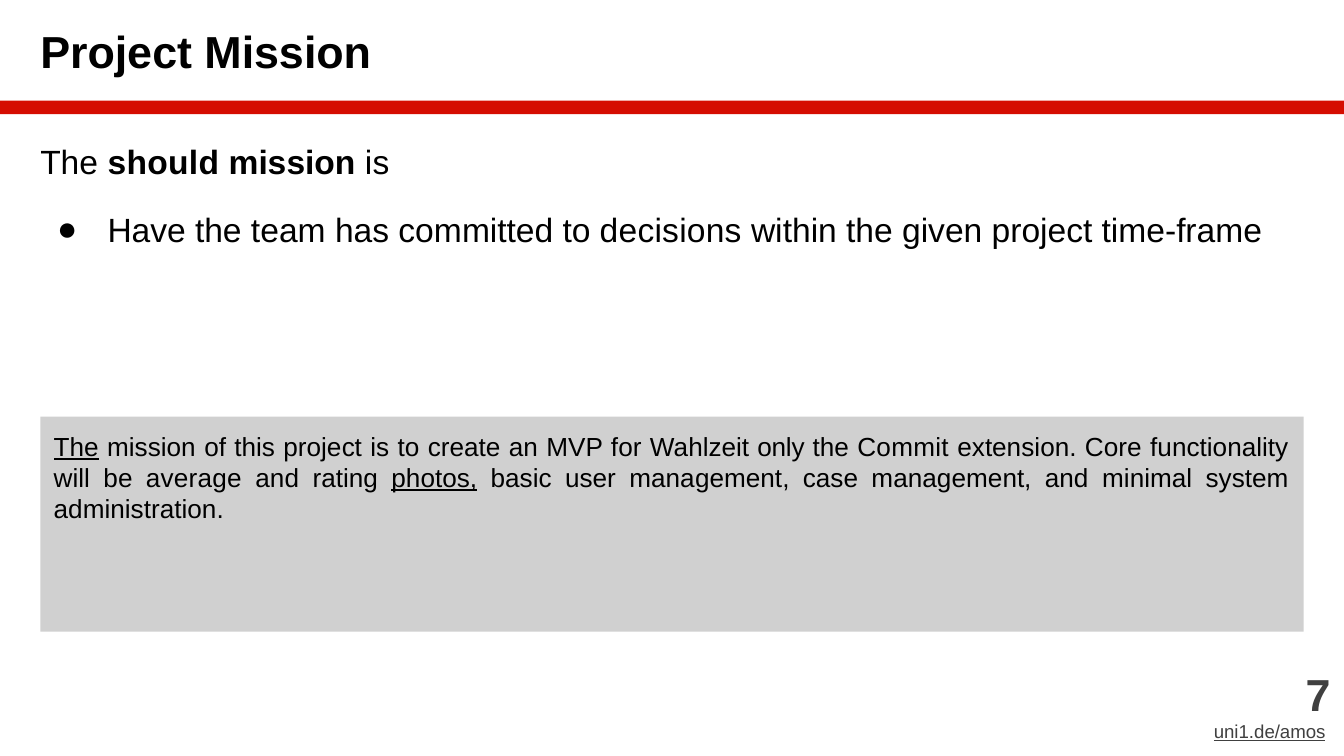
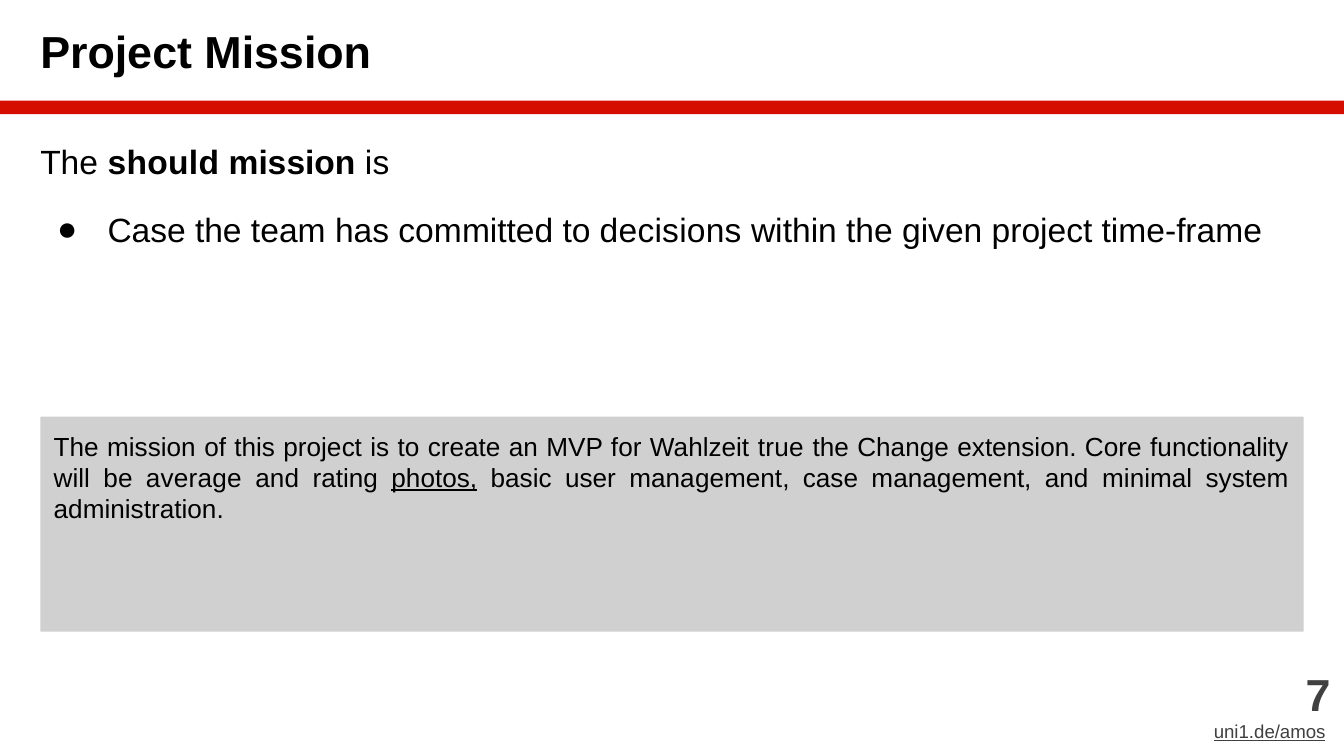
Have: Have -> Case (147, 232)
The underline: present -> none (76, 448)
only: only -> true (781, 448)
Commit: Commit -> Change (903, 448)
